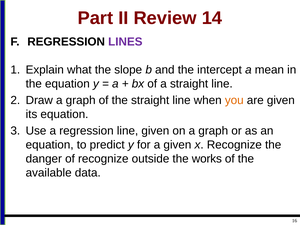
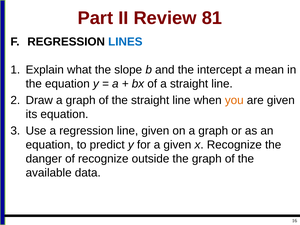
14: 14 -> 81 (212, 18)
LINES colour: purple -> blue (125, 42)
the works: works -> graph (207, 159)
